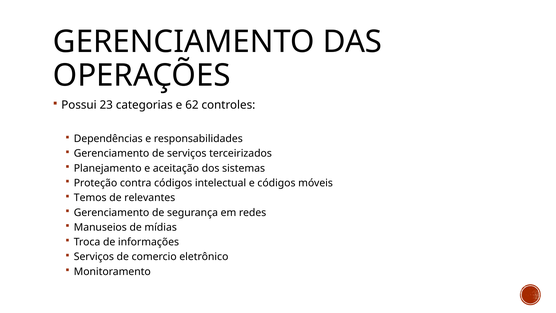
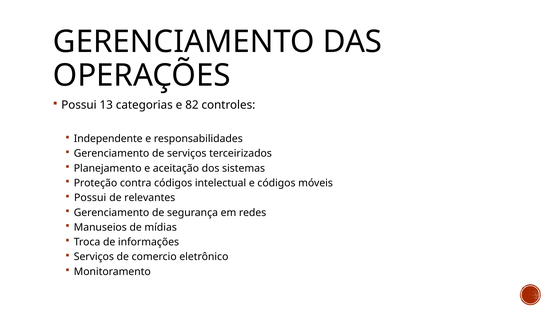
23: 23 -> 13 (106, 105)
62: 62 -> 82 (192, 105)
Dependências: Dependências -> Independente (108, 139)
Temos: Temos -> Possui (90, 198)
